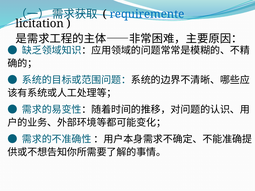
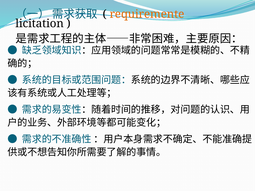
requiremente colour: blue -> orange (147, 14)
